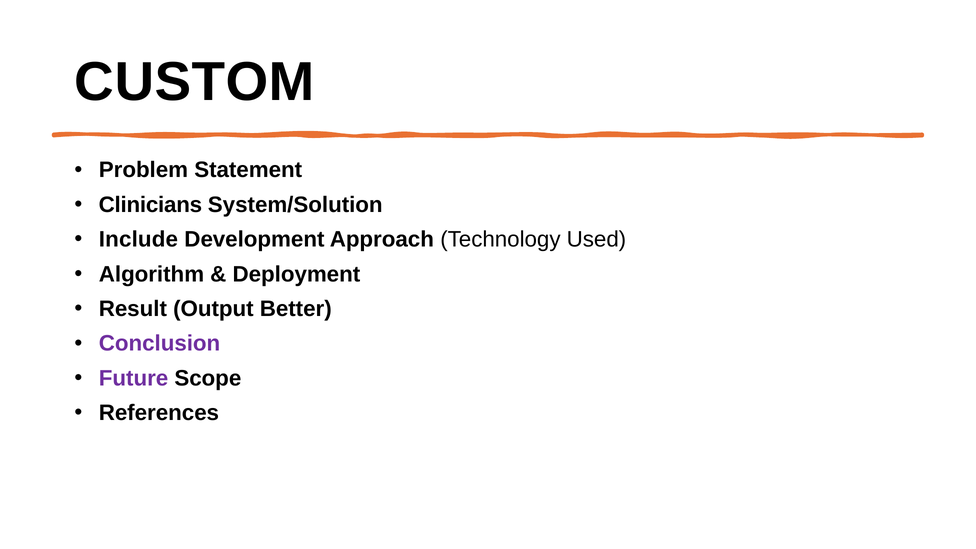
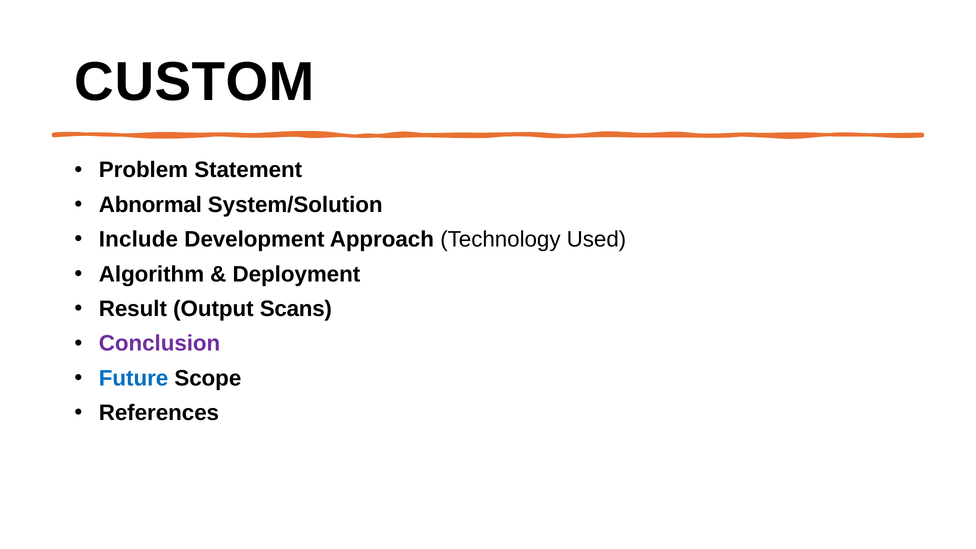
Clinicians: Clinicians -> Abnormal (150, 205)
Better: Better -> Scans (296, 309)
Future colour: purple -> blue (134, 378)
